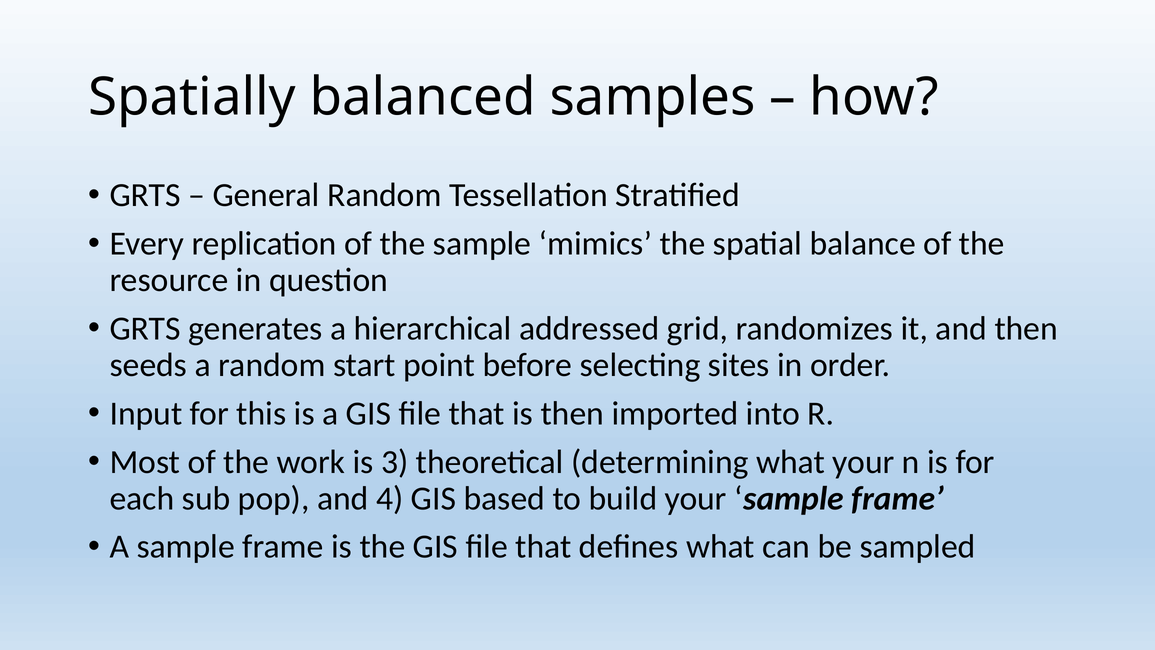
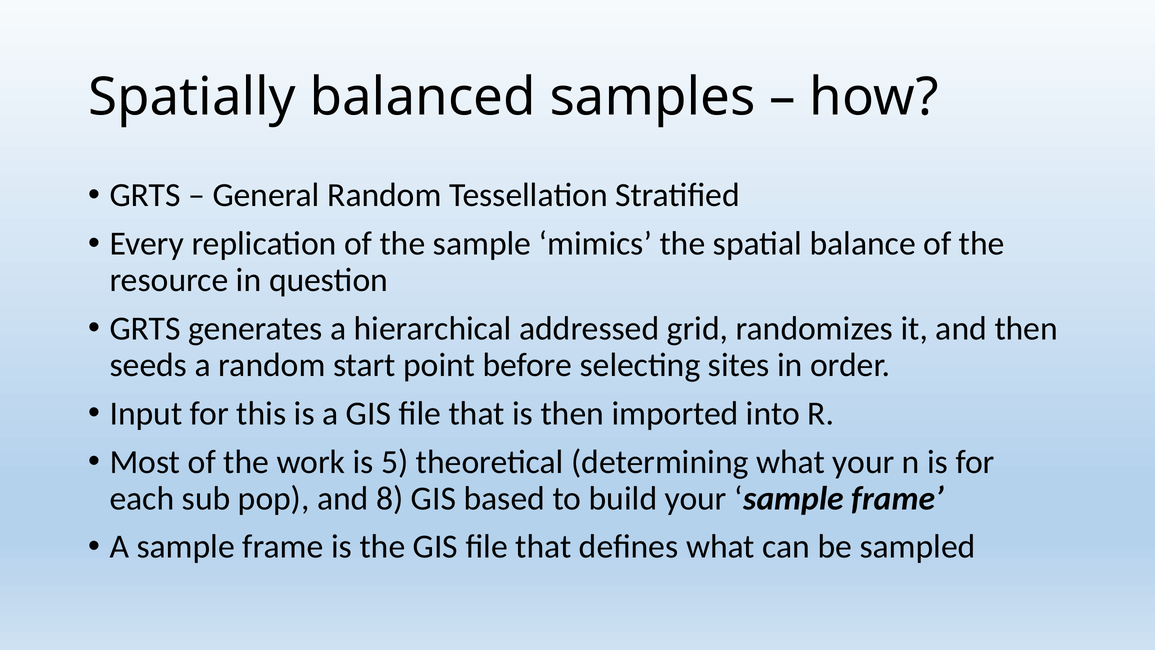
3: 3 -> 5 (395, 462)
4: 4 -> 8 (390, 498)
